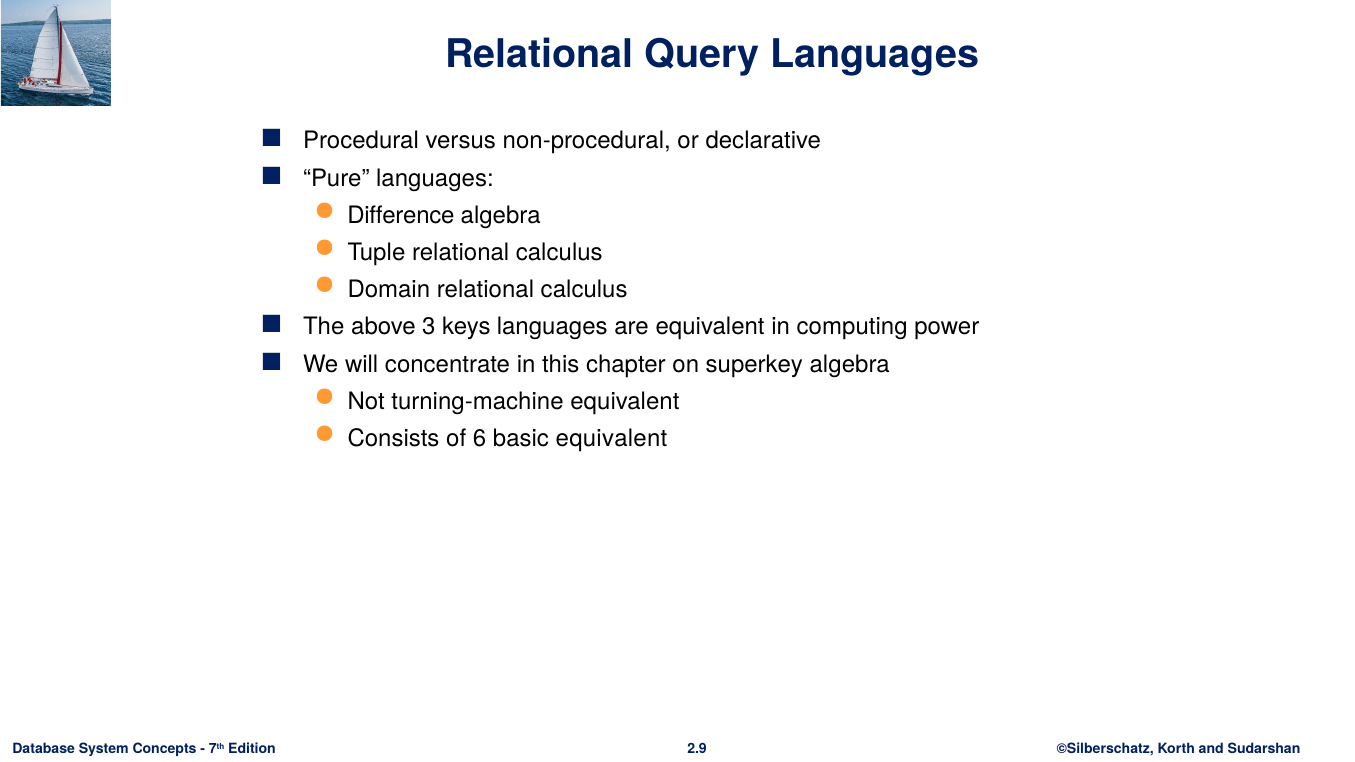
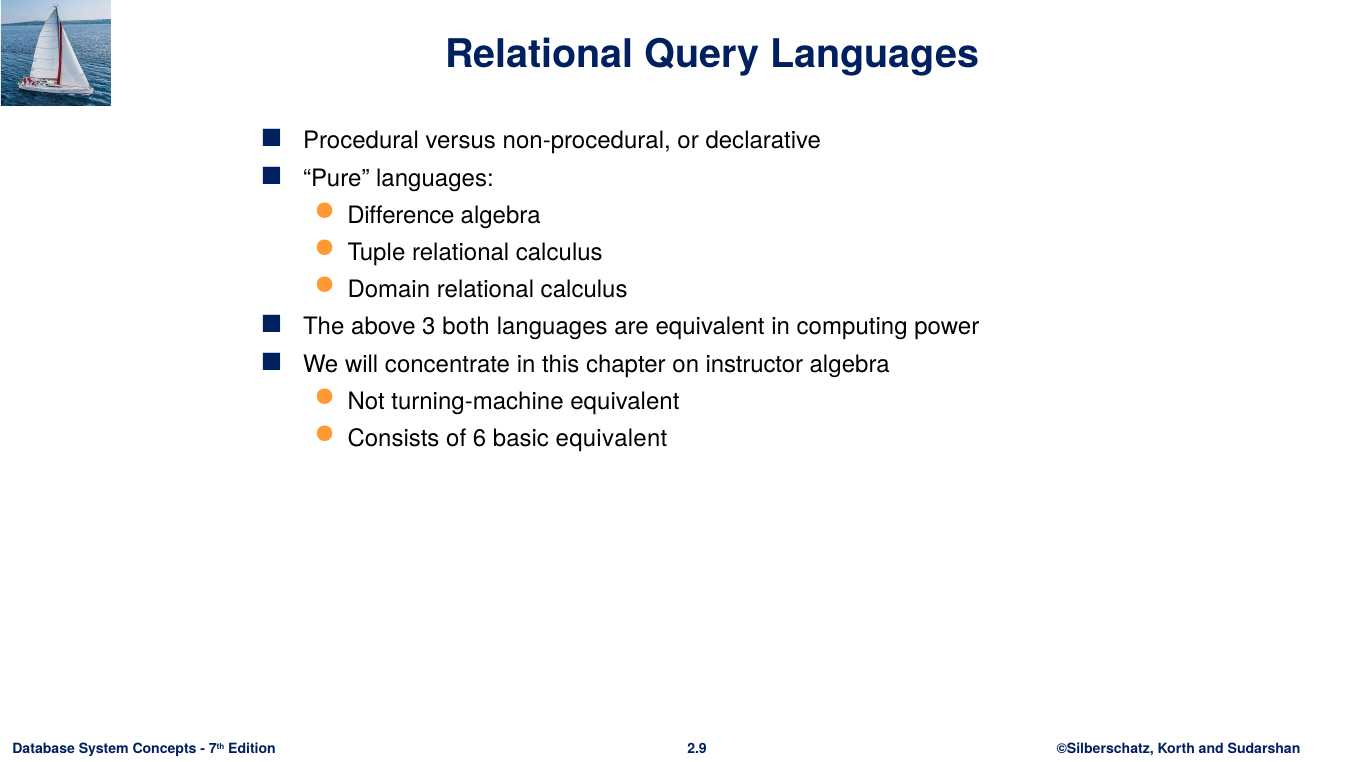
keys: keys -> both (466, 327)
superkey: superkey -> instructor (754, 364)
